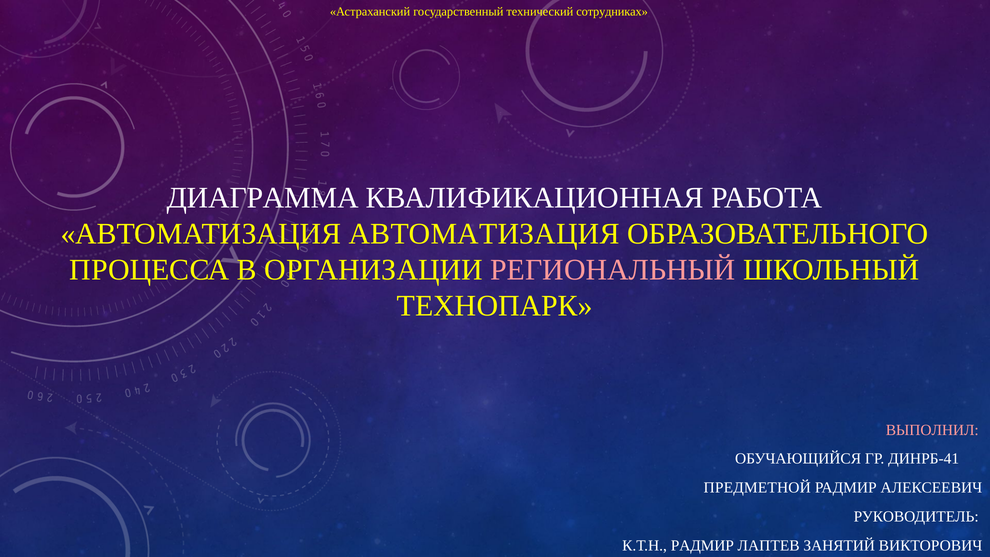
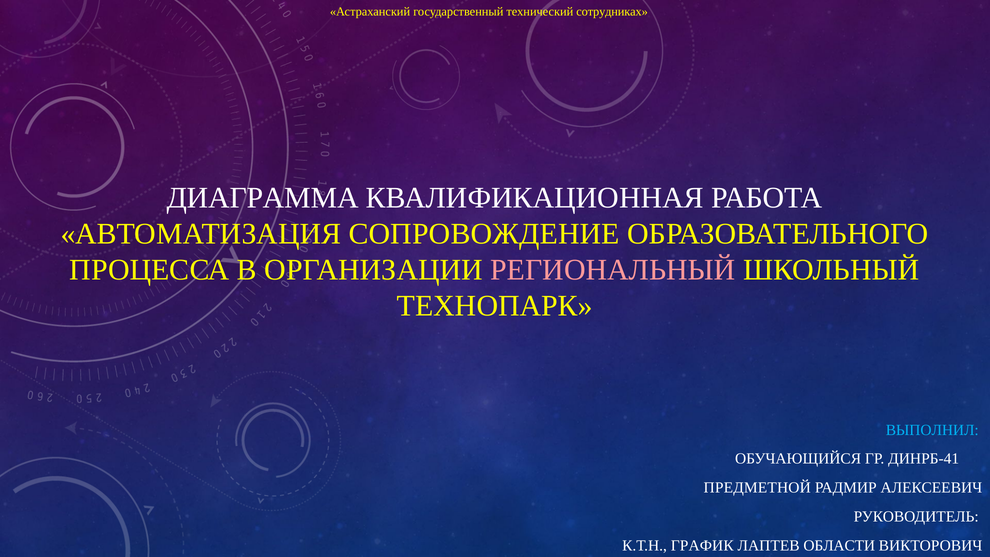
АВТОМАТИЗАЦИЯ АВТОМАТИЗАЦИЯ: АВТОМАТИЗАЦИЯ -> СОПРОВОЖДЕНИЕ (484, 234)
ВЫПОЛНИЛ colour: pink -> light blue (932, 430)
К.Т.Н РАДМИР: РАДМИР -> ГРАФИК (702, 545)
ЗАНЯТИЙ: ЗАНЯТИЙ -> ОБЛАСТИ (839, 545)
